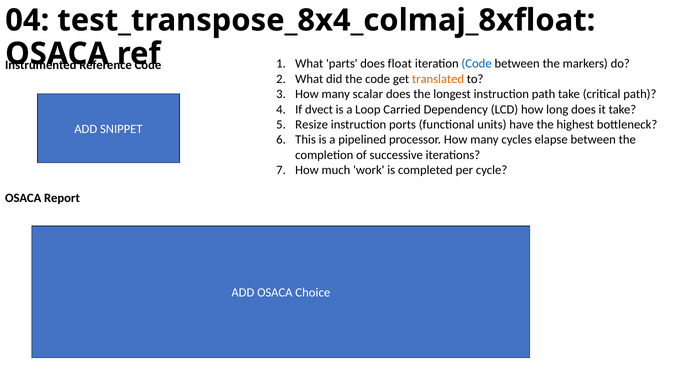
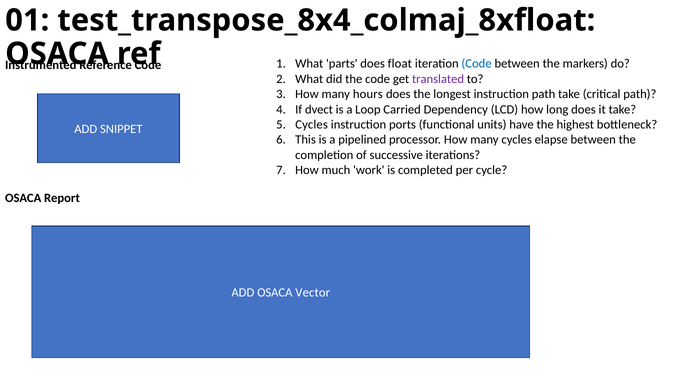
04: 04 -> 01 (27, 20)
translated colour: orange -> purple (438, 79)
scalar: scalar -> hours (368, 94)
Resize: Resize -> Cycles (312, 124)
Choice: Choice -> Vector (313, 293)
